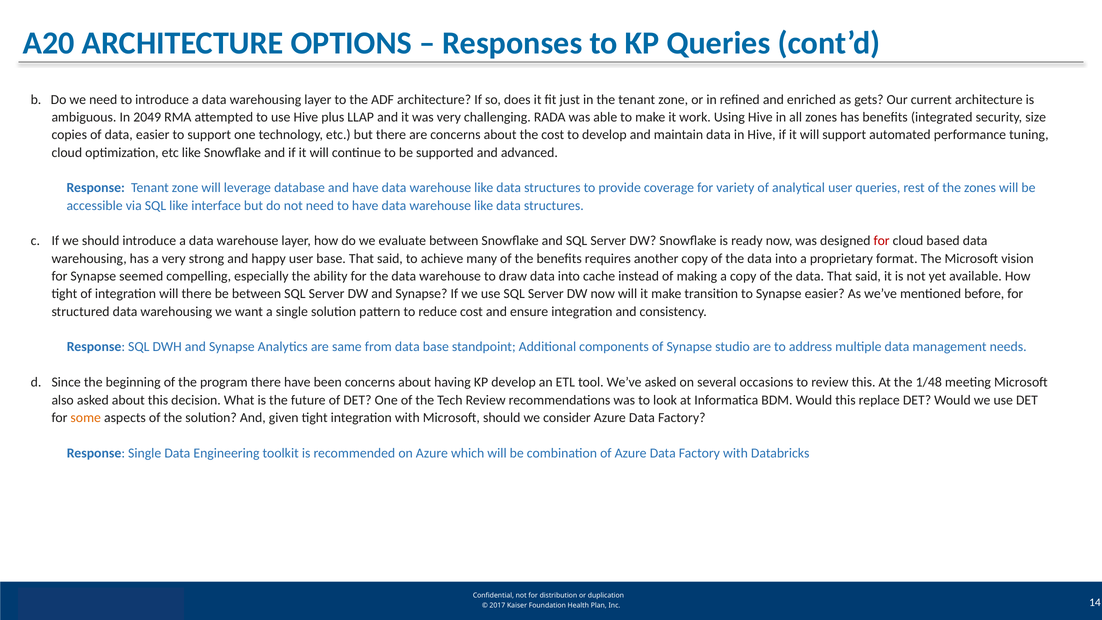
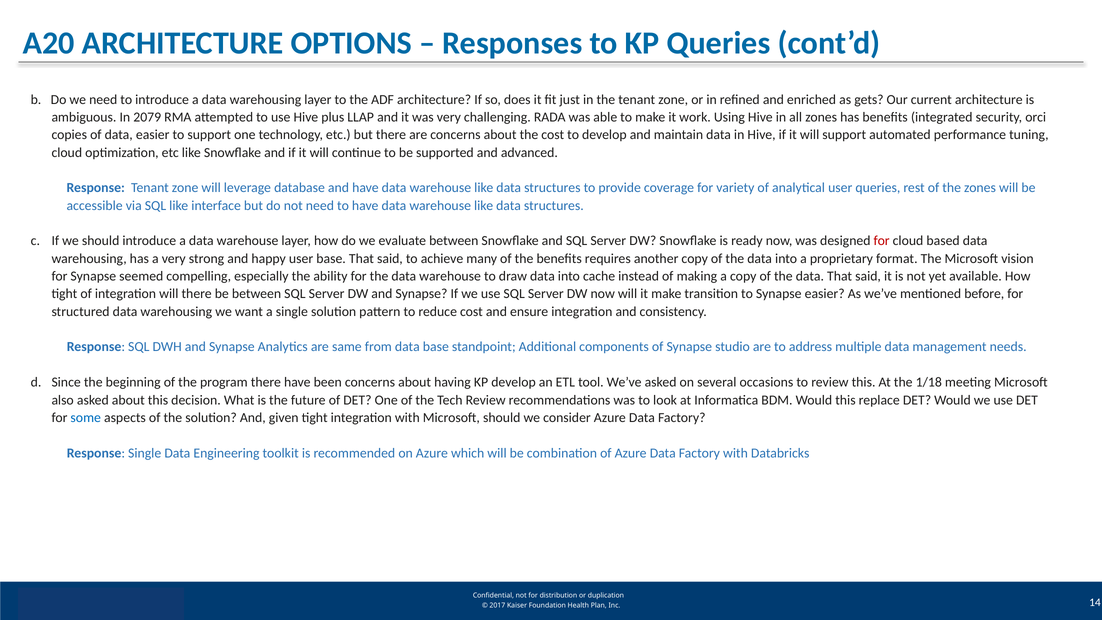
2049: 2049 -> 2079 (147, 117)
size: size -> orci (1036, 117)
1/48: 1/48 -> 1/18 (929, 382)
some colour: orange -> blue (86, 418)
